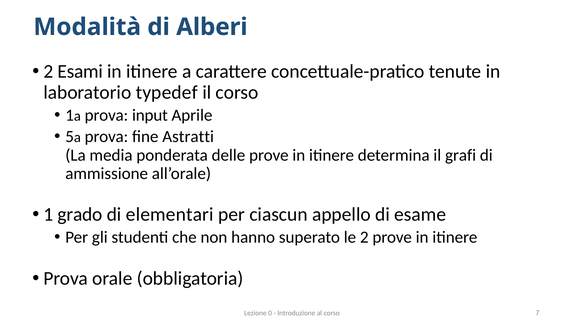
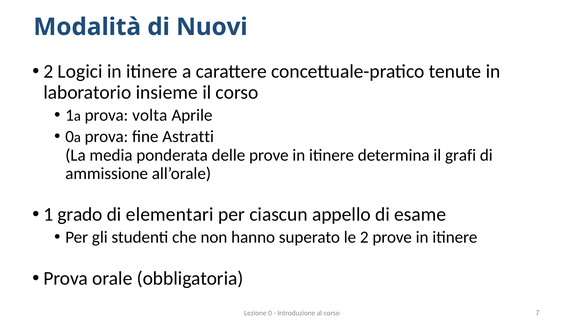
Alberi: Alberi -> Nuovi (212, 27)
Esami: Esami -> Logici (80, 72)
typedef: typedef -> insieme (167, 93)
input: input -> volta (150, 115)
5: 5 -> 0 (70, 137)
